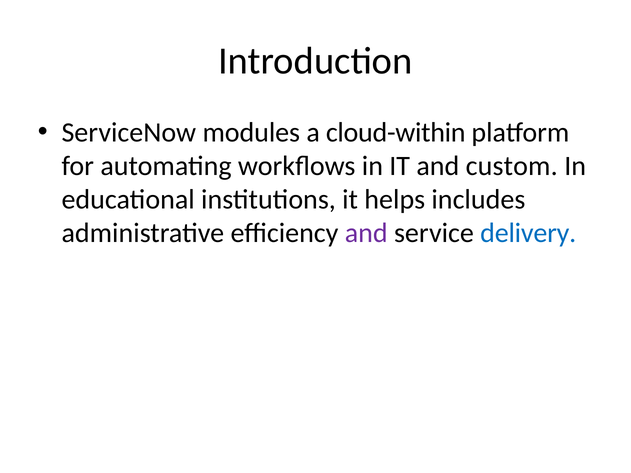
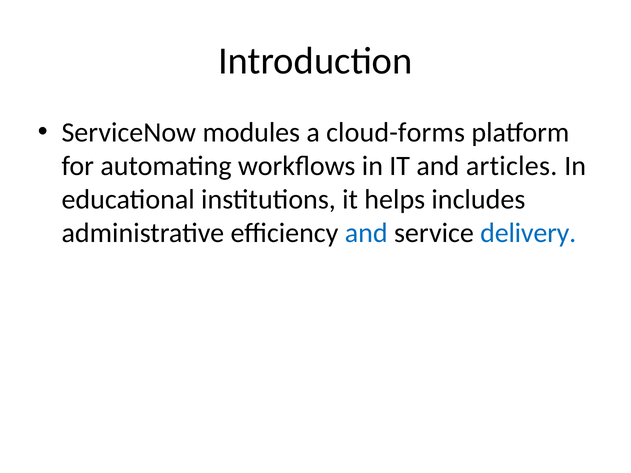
cloud-within: cloud-within -> cloud-forms (396, 132)
custom: custom -> articles (512, 166)
and colour: purple -> blue (366, 233)
